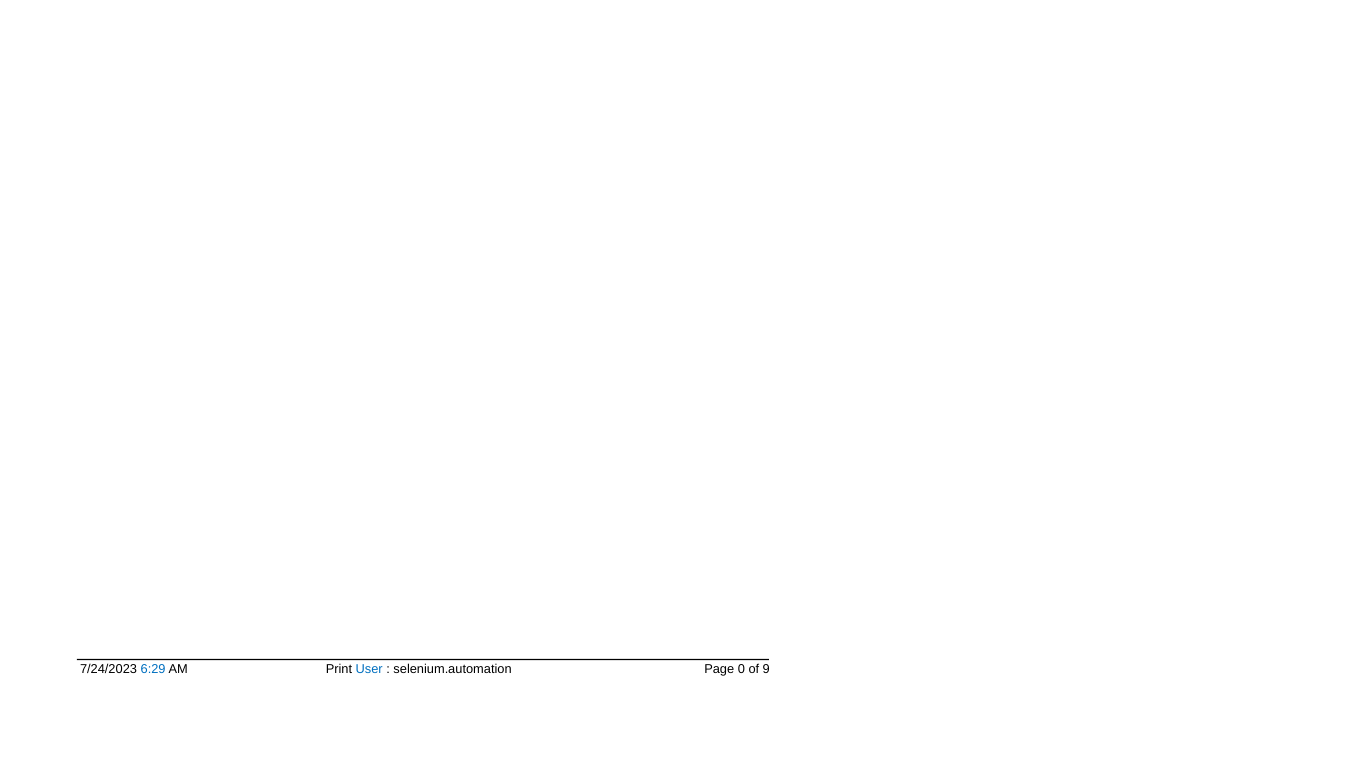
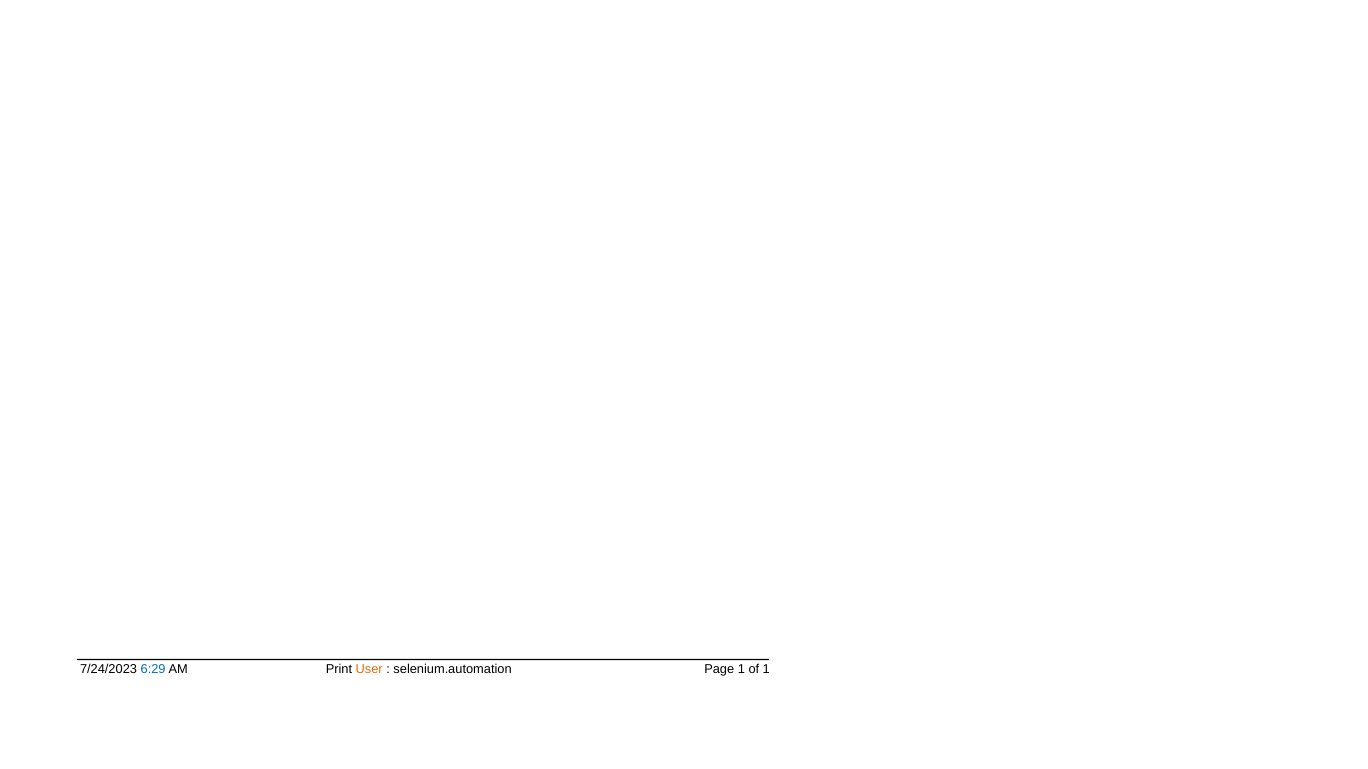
User colour: blue -> orange (369, 670)
Page 0: 0 -> 1 (741, 670)
of 9: 9 -> 1 (766, 670)
